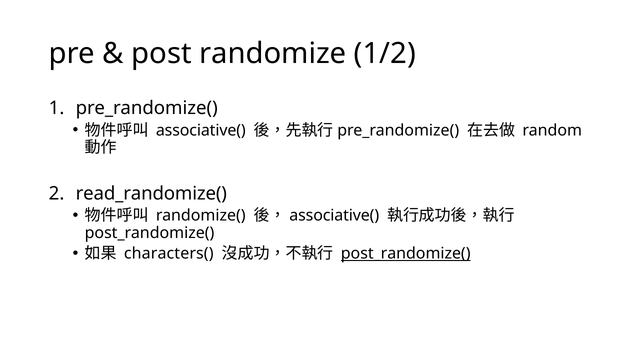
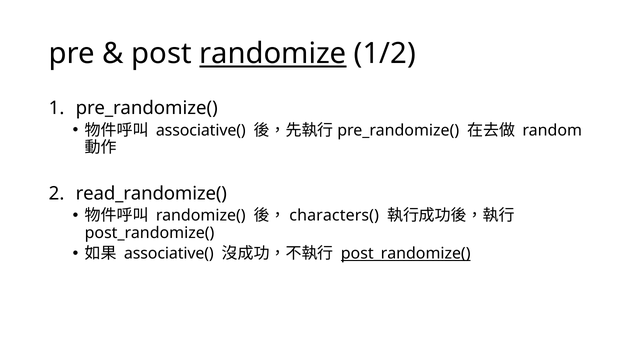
randomize underline: none -> present (273, 54)
associative(: associative( -> characters( (334, 215)
characters(: characters( -> associative( (169, 253)
